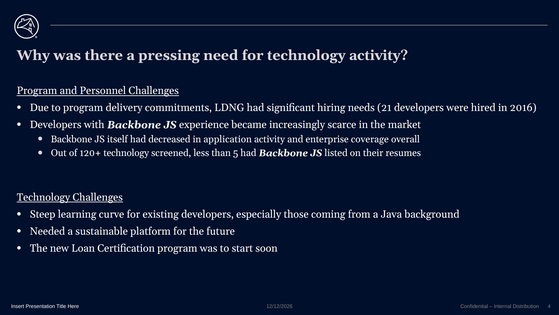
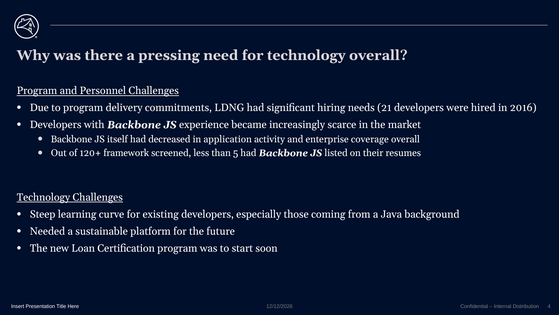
technology activity: activity -> overall (378, 55)
120+ technology: technology -> framework (126, 153)
